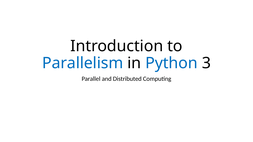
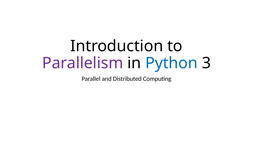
Parallelism colour: blue -> purple (83, 63)
